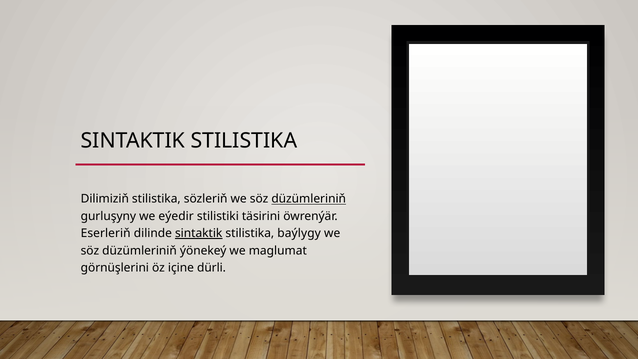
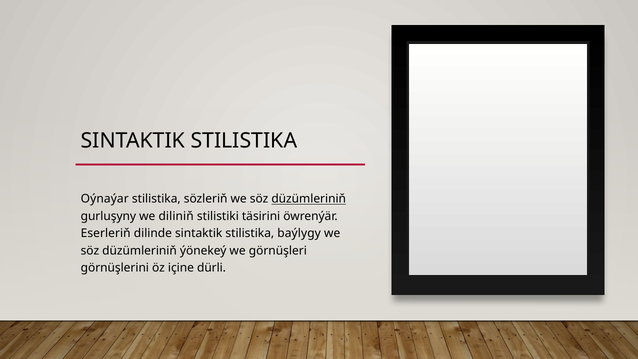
Dilimiziň: Dilimiziň -> Oýnaýar (105, 199)
eýedir: eýedir -> diliniň (176, 216)
sintaktik underline: present -> none (199, 233)
maglumat: maglumat -> görnüşleri (278, 251)
